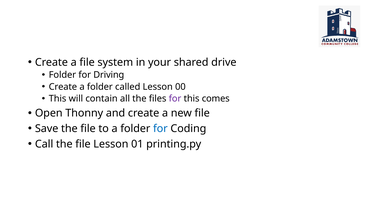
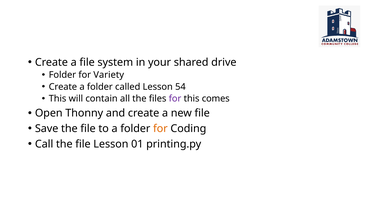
Driving: Driving -> Variety (109, 75)
00: 00 -> 54 (180, 87)
for colour: blue -> orange (160, 129)
